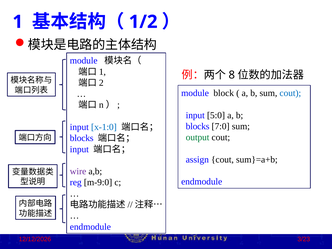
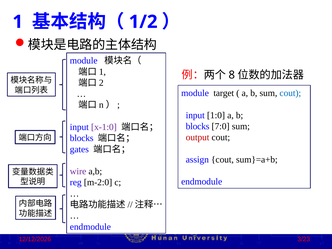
block: block -> target (224, 93)
5:0: 5:0 -> 1:0 (216, 115)
x-1:0 colour: blue -> purple (104, 127)
output colour: green -> red (198, 137)
input: input -> gates (79, 149)
m-9:0: m-9:0 -> m-2:0 (98, 182)
